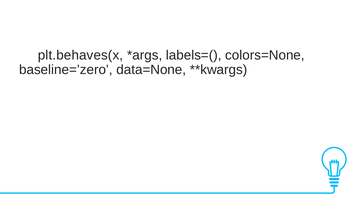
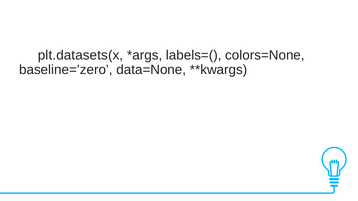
plt.behaves(x: plt.behaves(x -> plt.datasets(x (81, 55)
